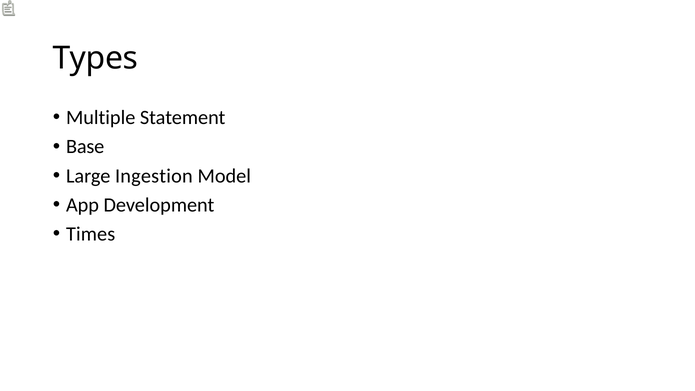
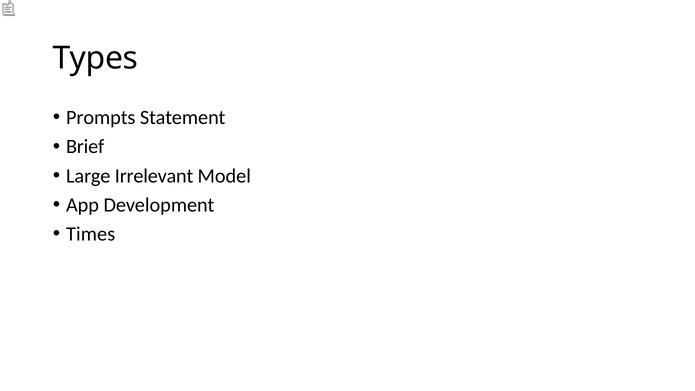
Multiple: Multiple -> Prompts (101, 118)
Base: Base -> Brief (85, 147)
Ingestion: Ingestion -> Irrelevant (154, 176)
